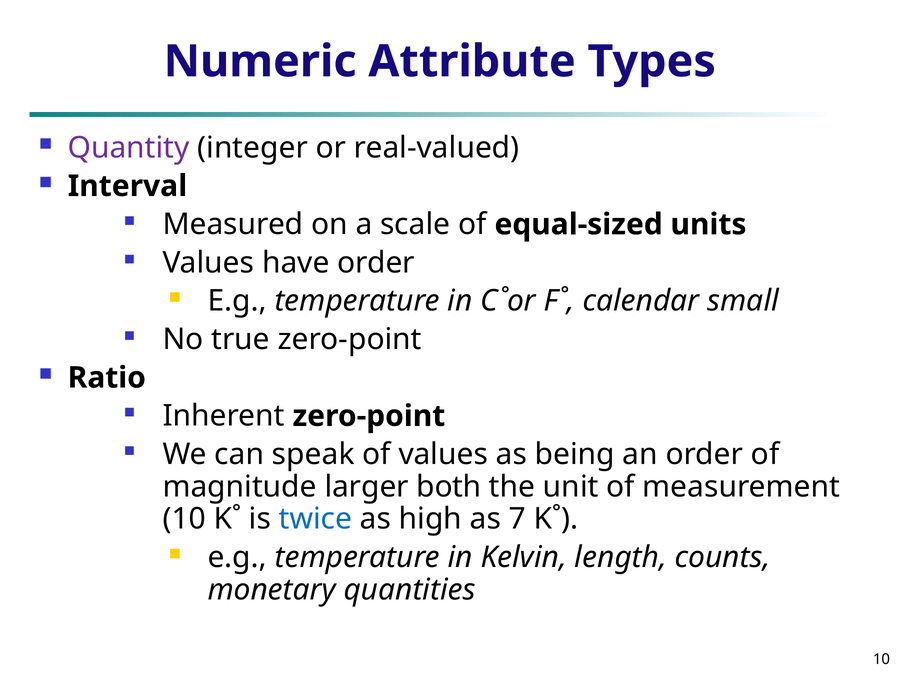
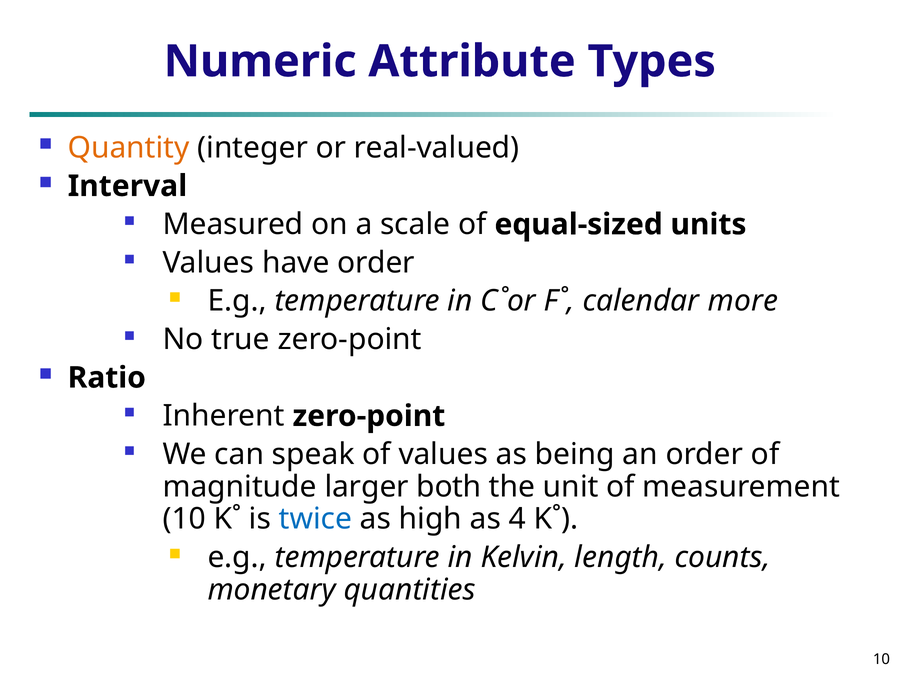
Quantity colour: purple -> orange (129, 148)
small: small -> more (743, 301)
7: 7 -> 4 (517, 519)
